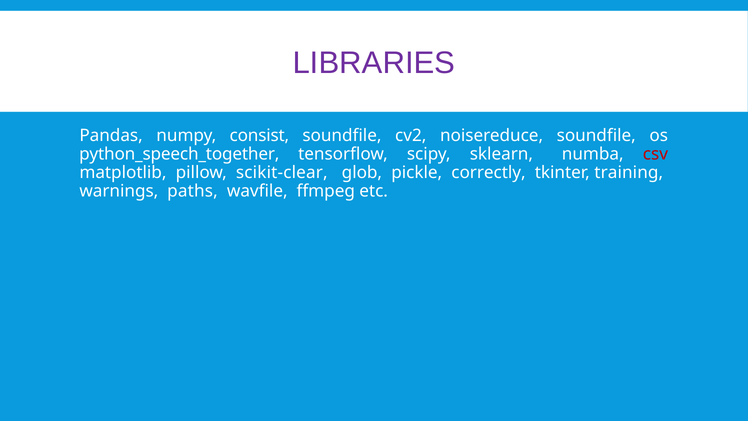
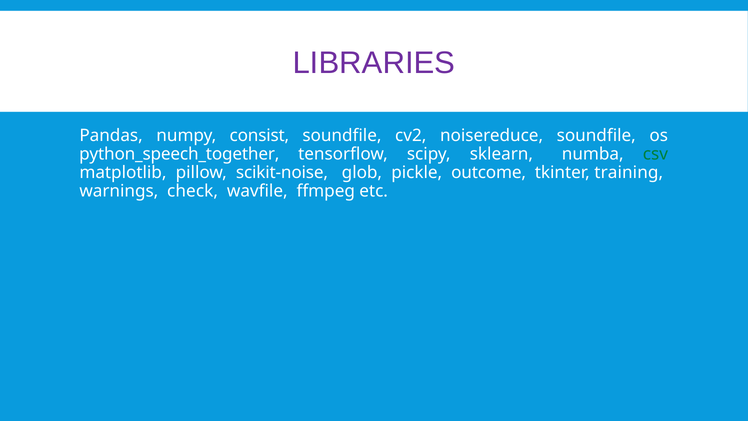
csv colour: red -> green (655, 154)
scikit-clear: scikit-clear -> scikit-noise (282, 172)
correctly: correctly -> outcome (489, 172)
paths: paths -> check (193, 191)
